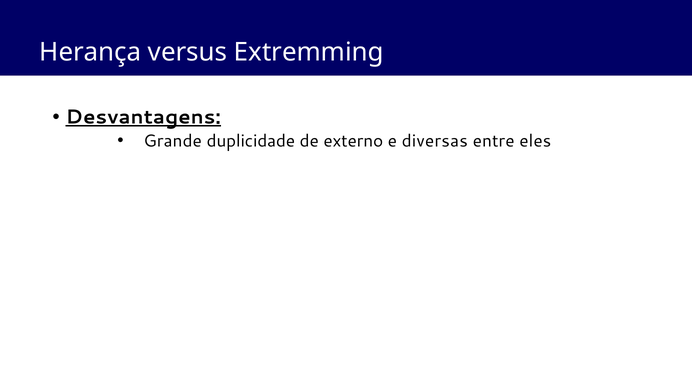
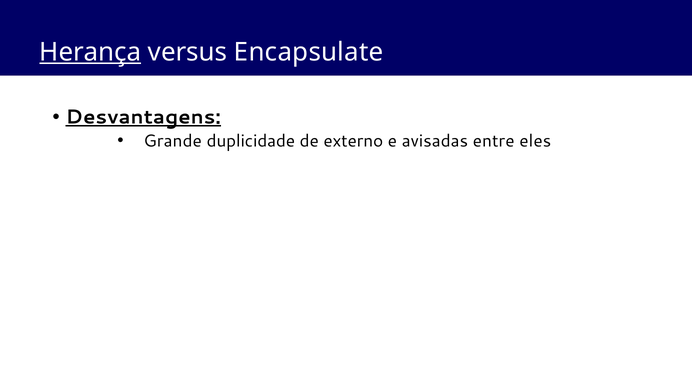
Herança underline: none -> present (90, 52)
Extremming: Extremming -> Encapsulate (309, 52)
diversas: diversas -> avisadas (435, 141)
